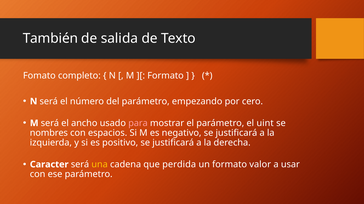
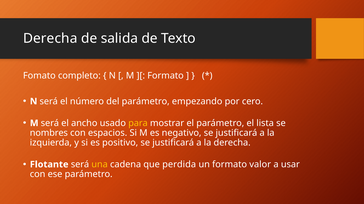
También: También -> Derecha (50, 39)
para colour: pink -> yellow (138, 124)
uint: uint -> lista (265, 124)
Caracter: Caracter -> Flotante (49, 165)
